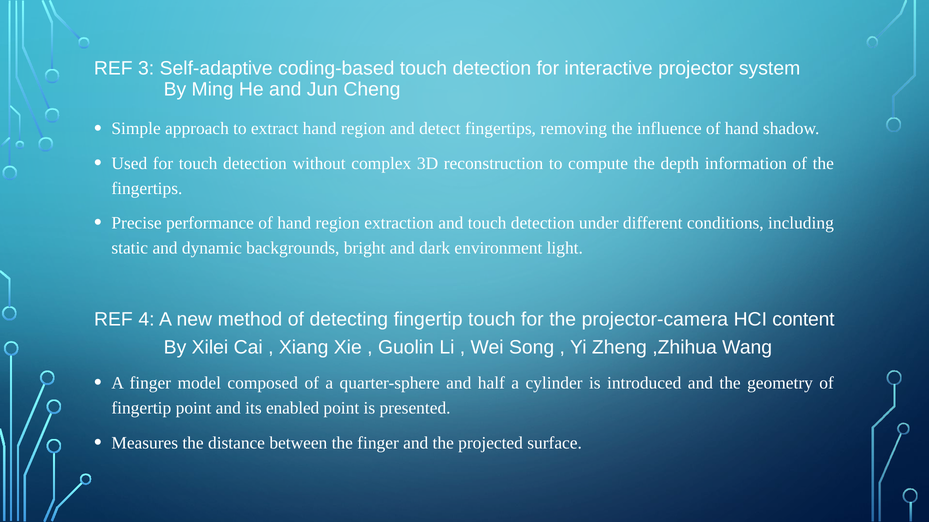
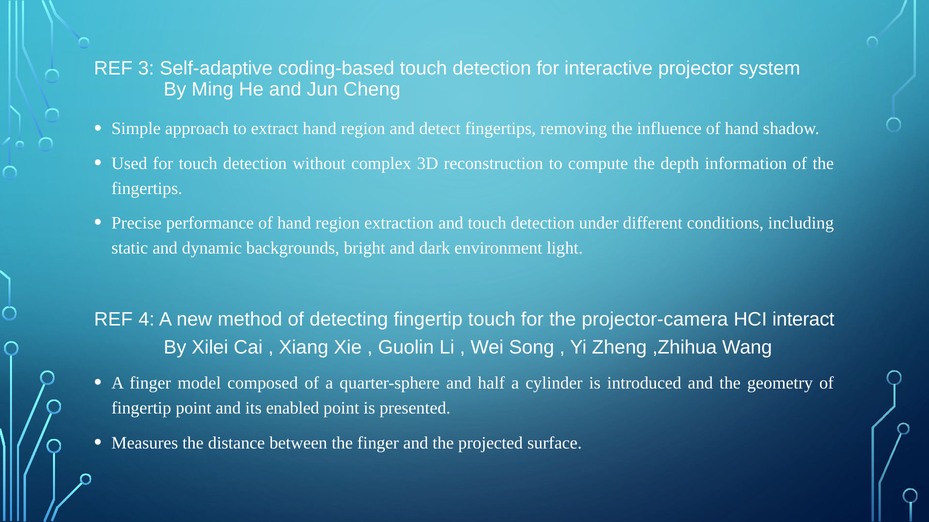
content: content -> interact (803, 320)
